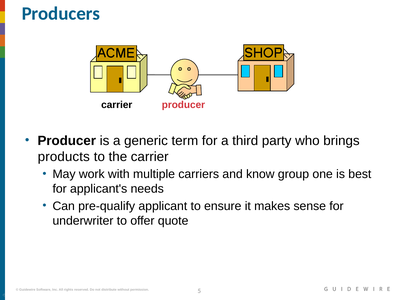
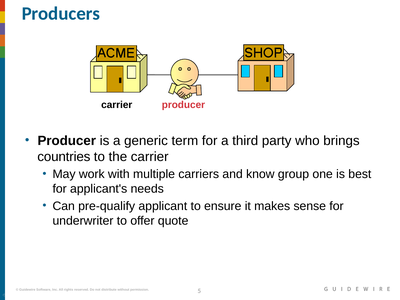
products: products -> countries (64, 157)
